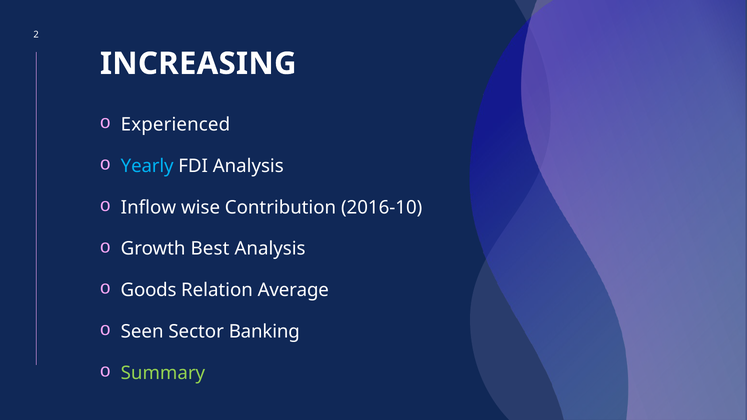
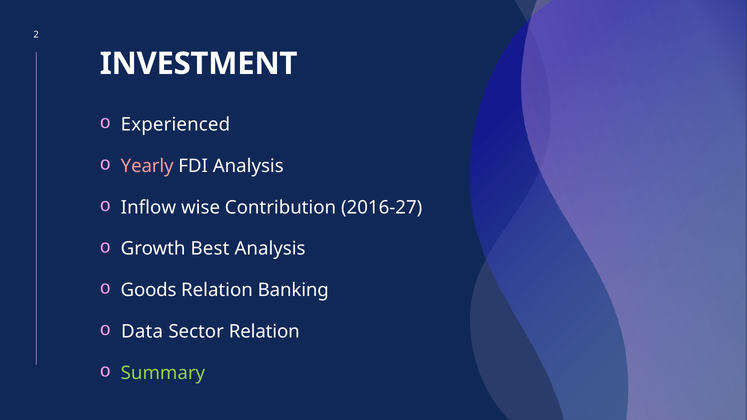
INCREASING: INCREASING -> INVESTMENT (199, 64)
Yearly colour: light blue -> pink (147, 166)
2016-10: 2016-10 -> 2016-27 (382, 208)
Average: Average -> Banking (293, 290)
Seen: Seen -> Data (142, 332)
Sector Banking: Banking -> Relation (264, 332)
